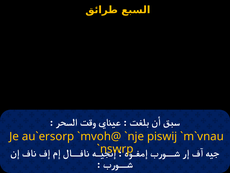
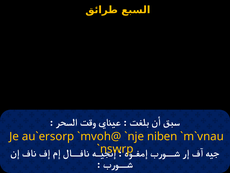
piswij: piswij -> niben (162, 136)
